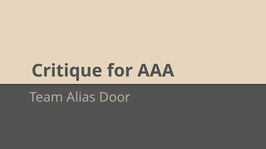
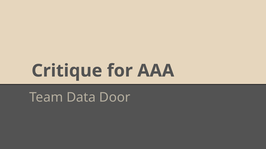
Alias: Alias -> Data (81, 98)
